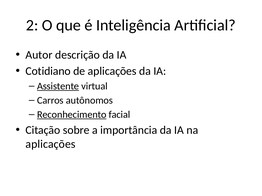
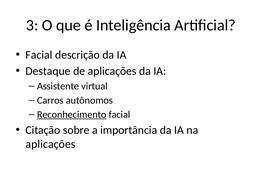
2: 2 -> 3 (32, 25)
Autor: Autor -> Facial (39, 55)
Cotidiano: Cotidiano -> Destaque (48, 71)
Assistente underline: present -> none (58, 86)
